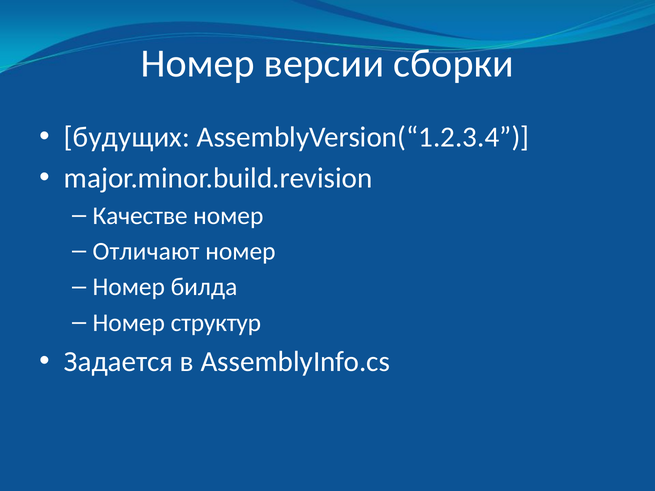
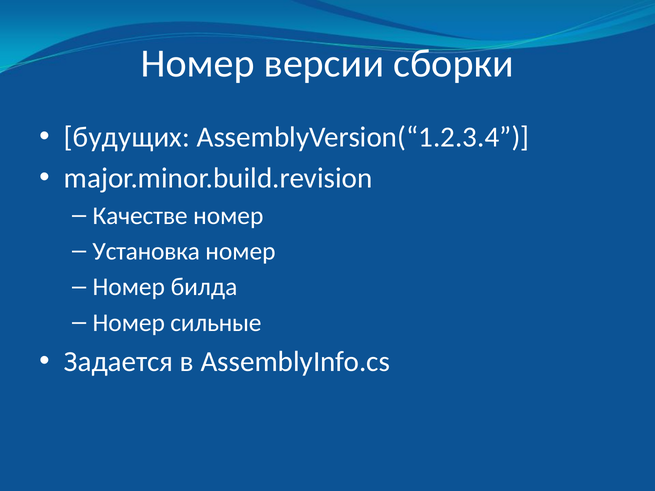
Отличают: Отличают -> Установка (146, 251)
структур: структур -> сильные (216, 323)
